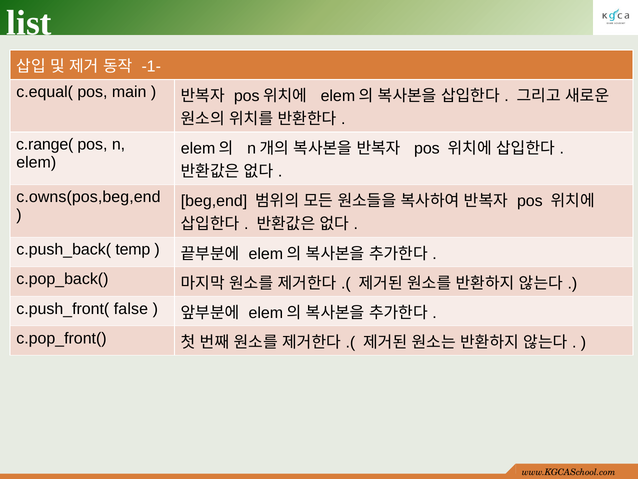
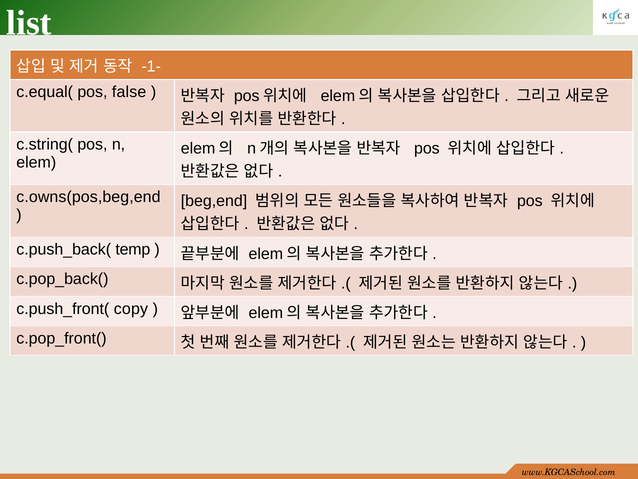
main: main -> false (129, 92)
c.range(: c.range( -> c.string( (45, 144)
false: false -> copy (131, 308)
